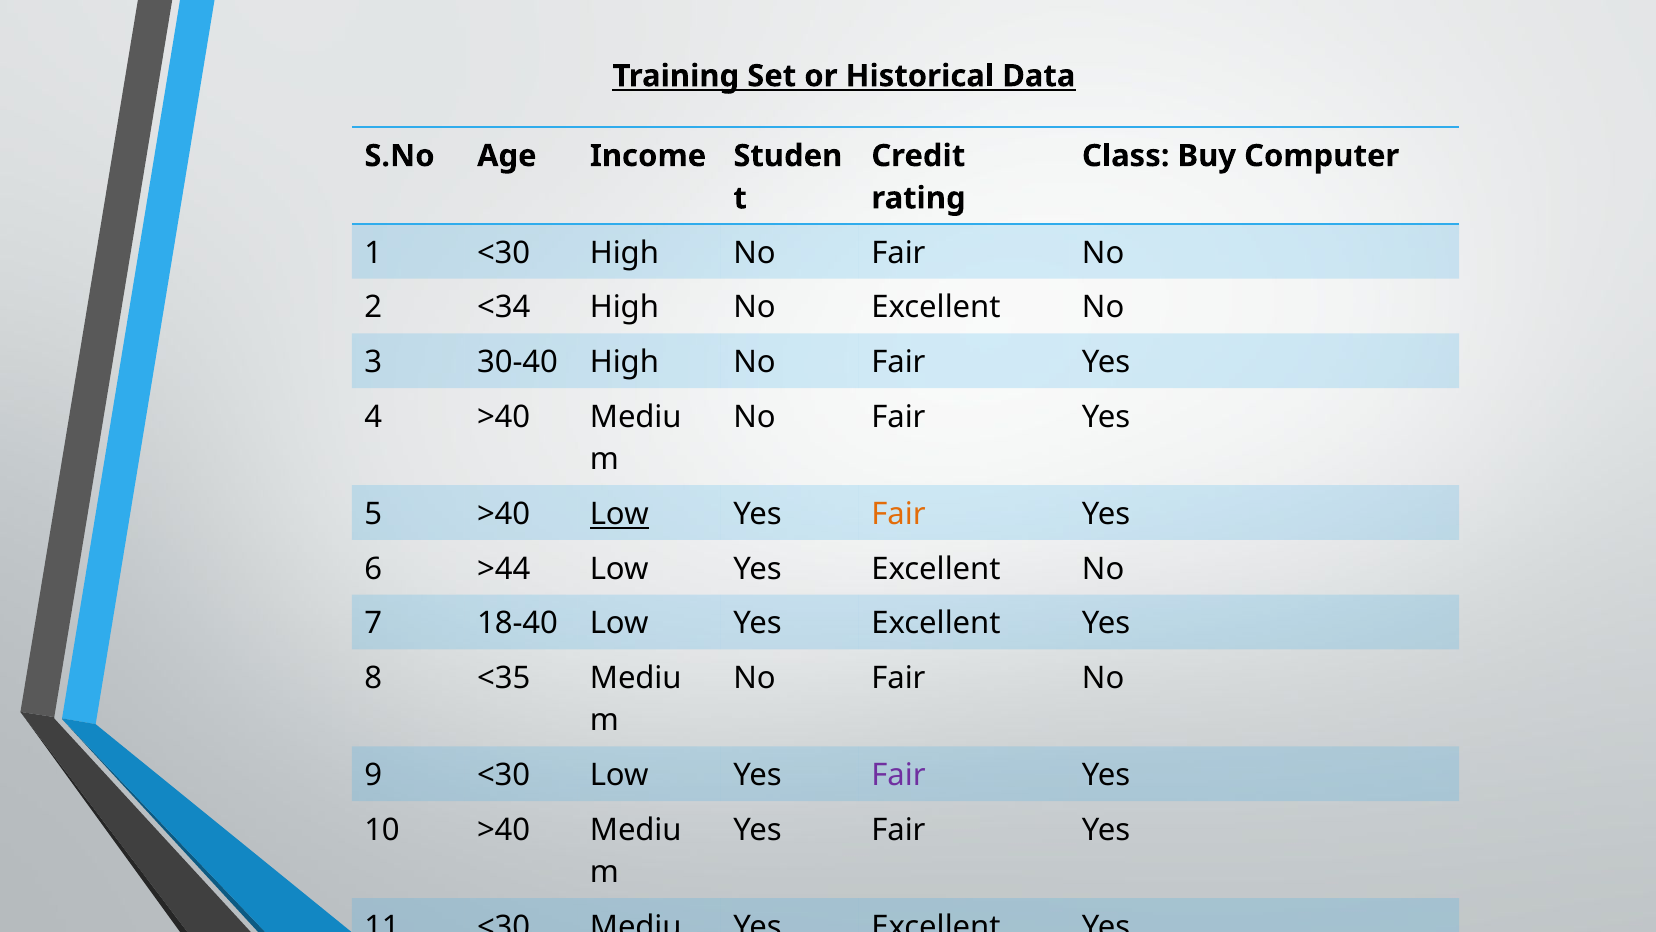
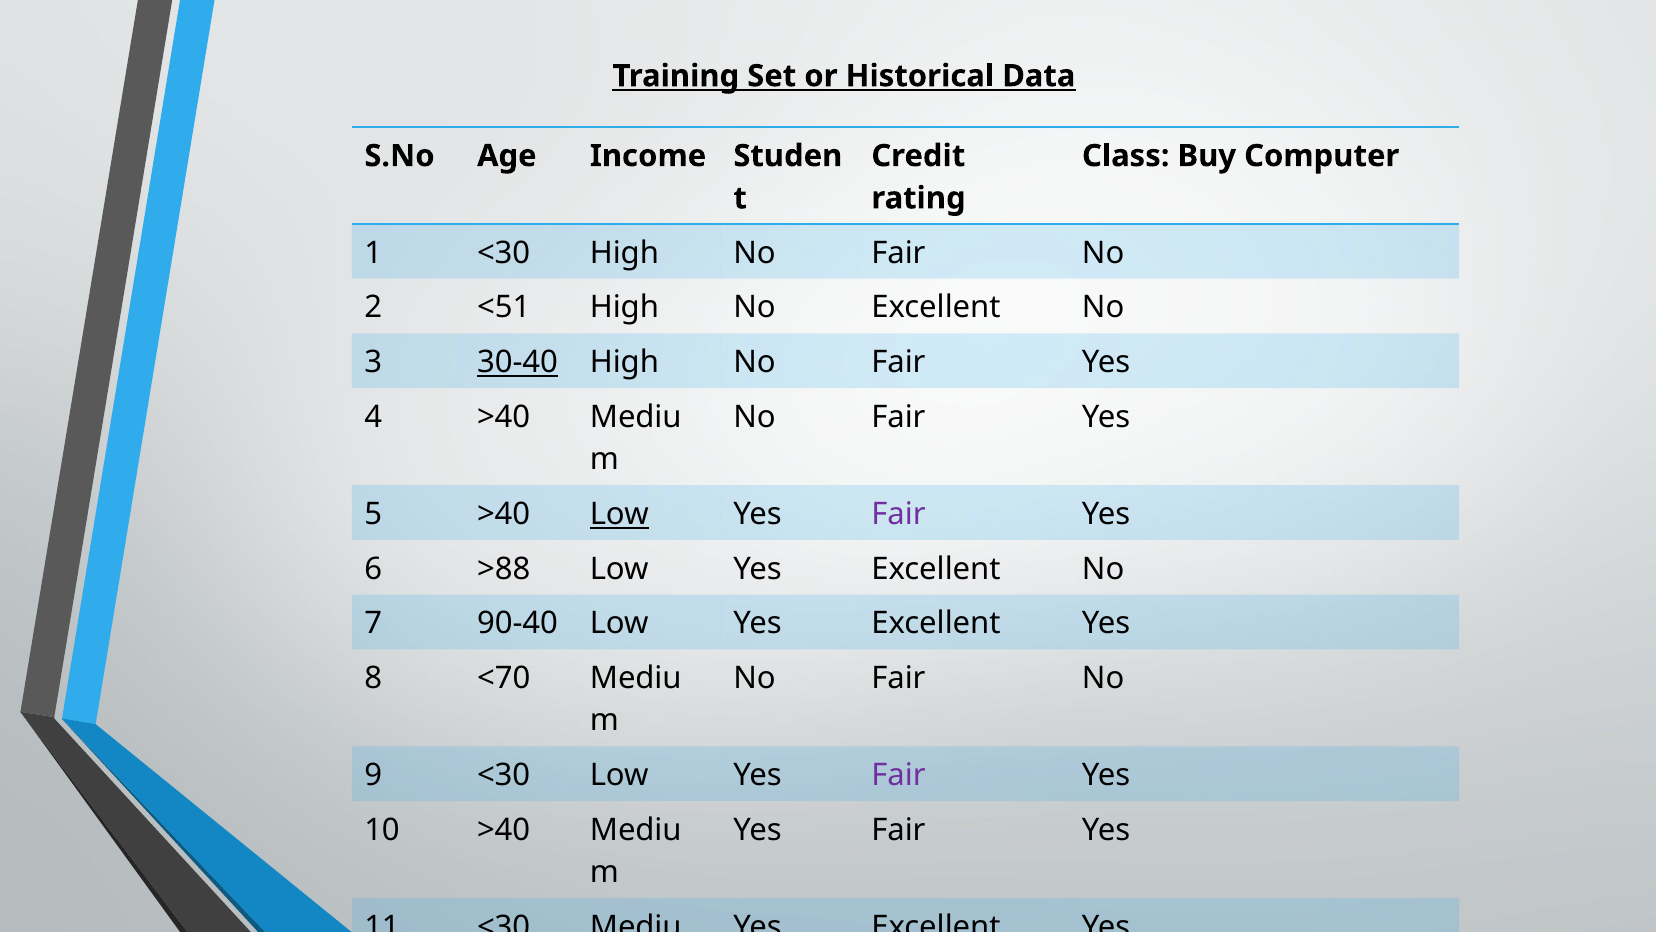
<34: <34 -> <51 (504, 308)
30-40 underline: none -> present (518, 362)
Fair colour: orange -> purple (898, 514)
>44: >44 -> >88 (504, 569)
18-40: 18-40 -> 90-40 (518, 623)
<35: <35 -> <70 (504, 678)
